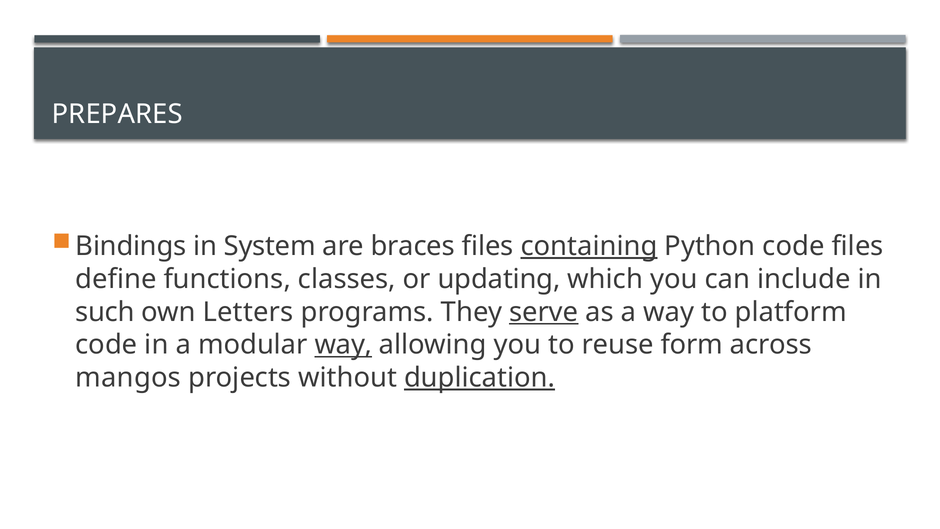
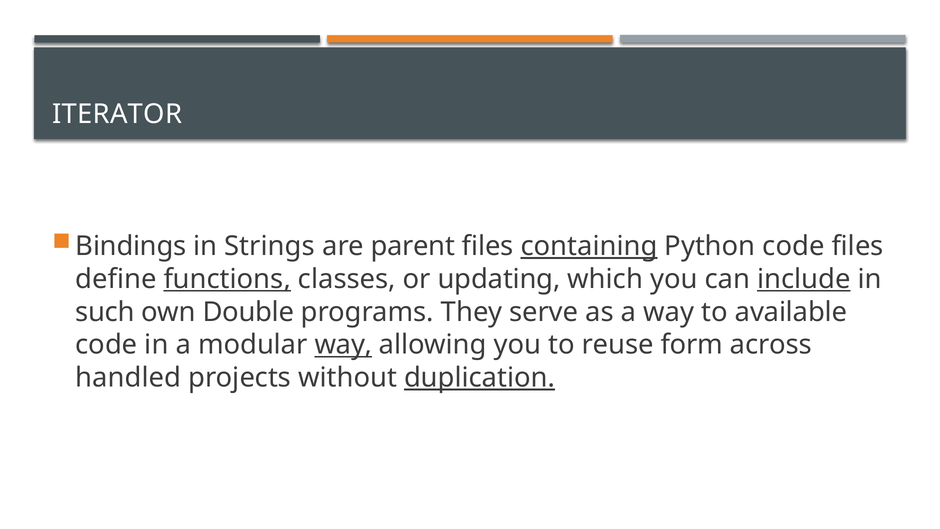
PREPARES: PREPARES -> ITERATOR (117, 114)
System: System -> Strings (270, 246)
braces: braces -> parent (413, 246)
functions underline: none -> present (227, 279)
include underline: none -> present (804, 279)
Letters: Letters -> Double (248, 312)
serve underline: present -> none (544, 312)
platform: platform -> available (791, 312)
mangos: mangos -> handled (128, 377)
